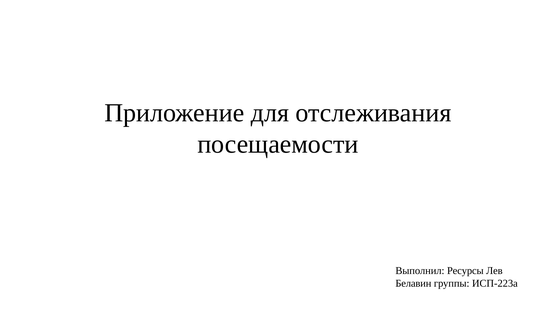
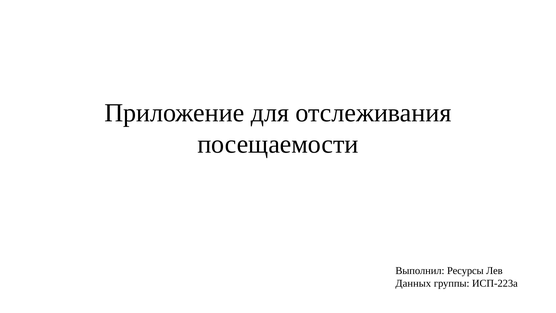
Белавин: Белавин -> Данных (413, 283)
